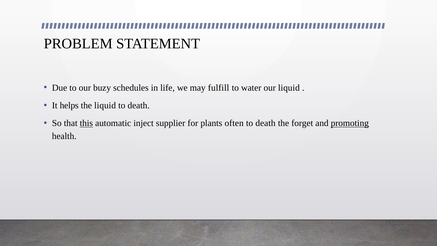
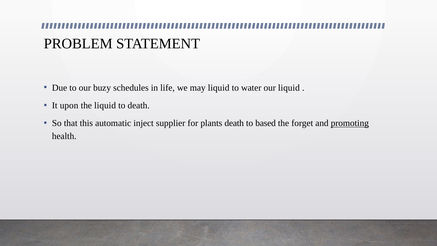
may fulfill: fulfill -> liquid (219, 88)
helps: helps -> upon (69, 105)
this underline: present -> none (86, 123)
plants often: often -> death (234, 123)
death: death -> based (266, 123)
